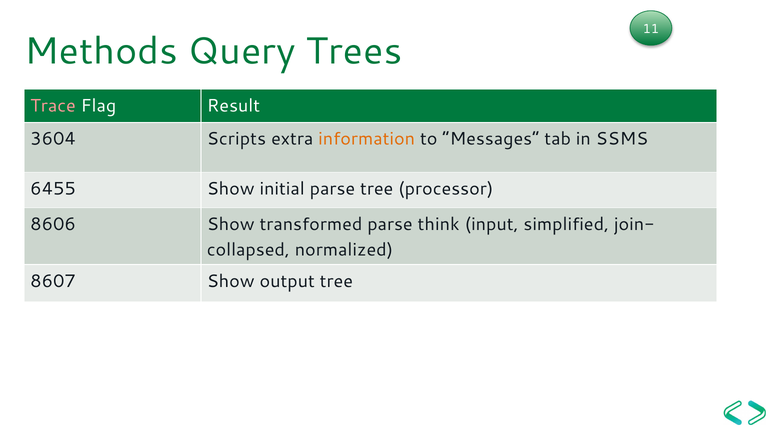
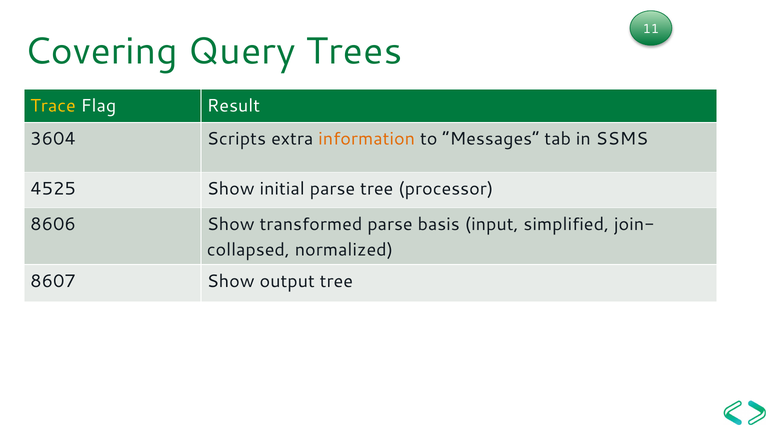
Methods: Methods -> Covering (101, 51)
Trace colour: pink -> yellow (53, 106)
6455: 6455 -> 4525 (53, 189)
think: think -> basis (439, 225)
